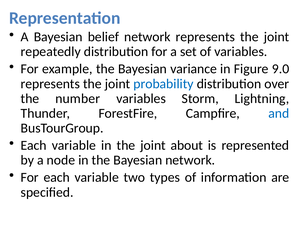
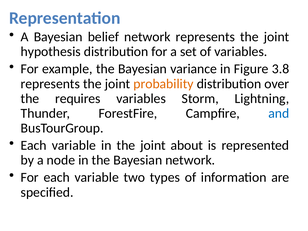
repeatedly: repeatedly -> hypothesis (51, 52)
9.0: 9.0 -> 3.8 (281, 69)
probability colour: blue -> orange (163, 84)
number: number -> requires (78, 99)
